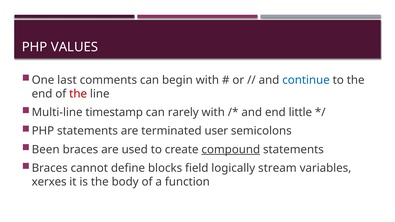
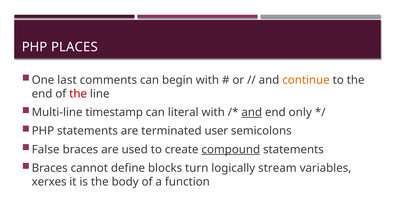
VALUES: VALUES -> PLACES (74, 47)
continue colour: blue -> orange (306, 80)
rarely: rarely -> literal (183, 112)
and underline: none -> present (252, 112)
little: little -> only (300, 112)
Been: Been -> False (46, 150)
field: field -> turn (197, 168)
